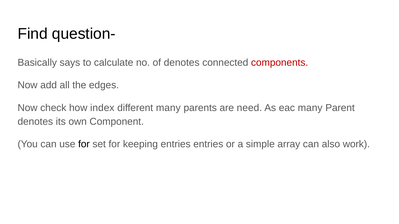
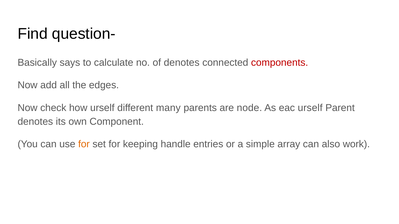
how index: index -> urself (102, 108)
need: need -> node (249, 108)
eac many: many -> urself (310, 108)
for colour: black -> orange (84, 144)
keeping entries: entries -> handle (176, 144)
